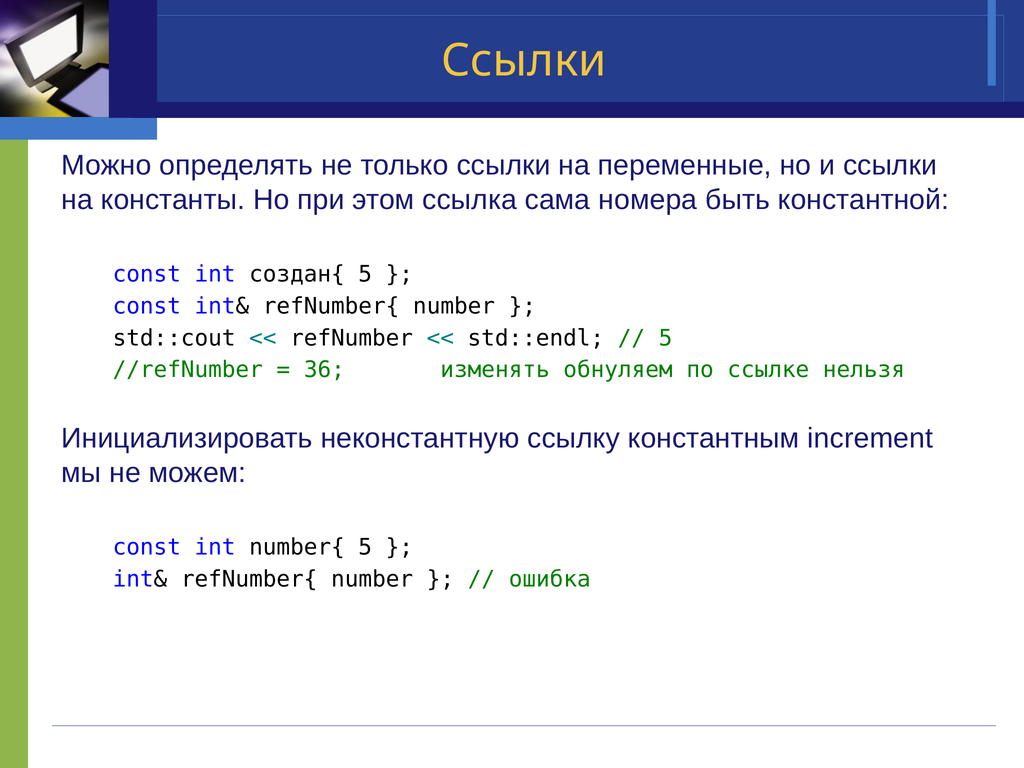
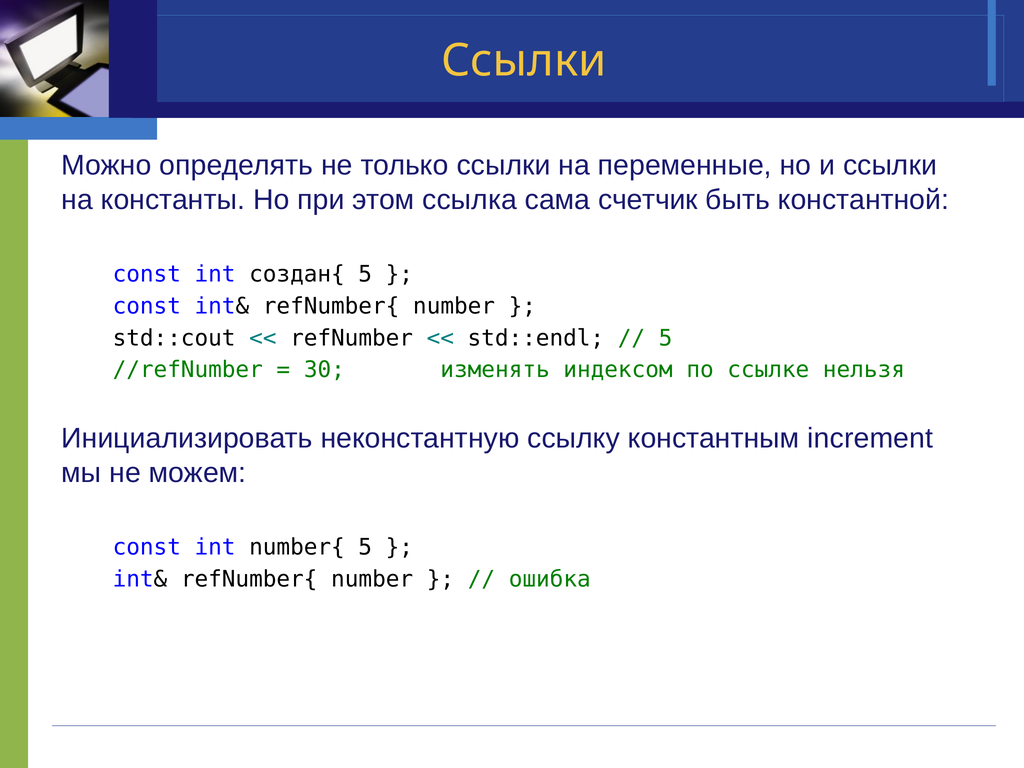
номера: номера -> счетчик (648, 200)
36: 36 -> 30 (324, 370)
обнуляем: обнуляем -> индексом (618, 370)
